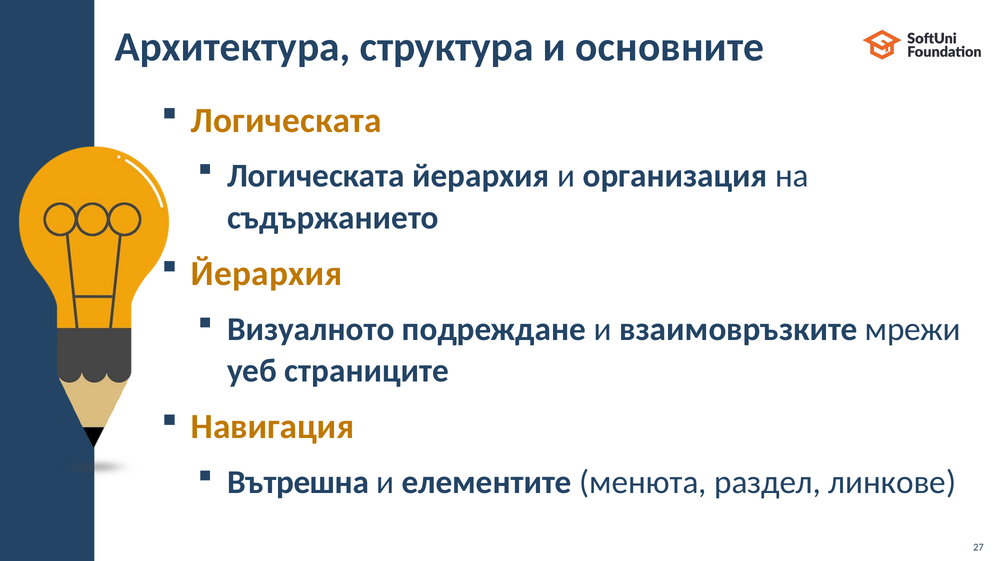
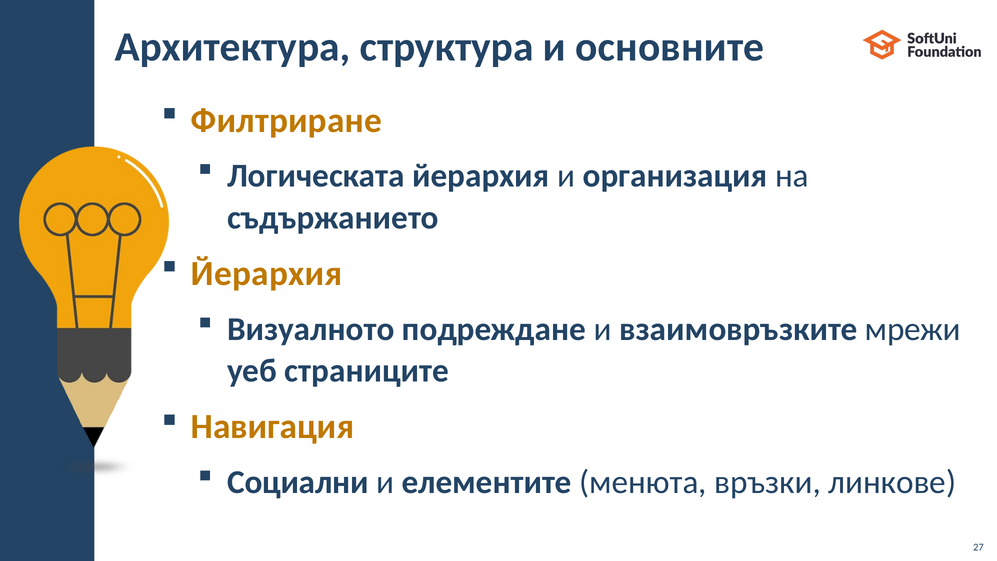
Логическата: Логическата -> Филтриране (286, 120)
Вътрешна: Вътрешна -> Социални (298, 482)
раздел: раздел -> връзки (768, 482)
